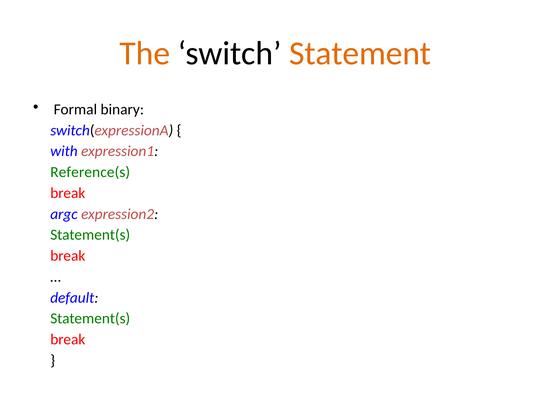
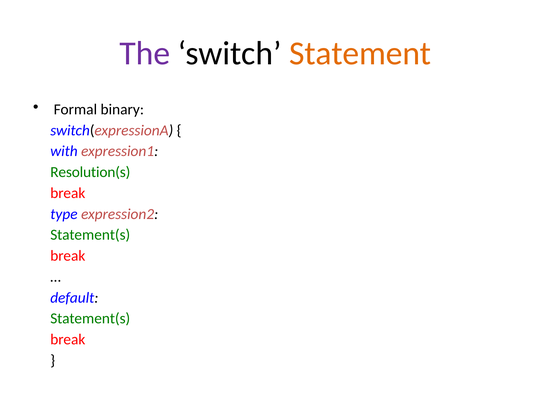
The colour: orange -> purple (145, 53)
Reference(s: Reference(s -> Resolution(s (90, 172)
argc: argc -> type (64, 214)
